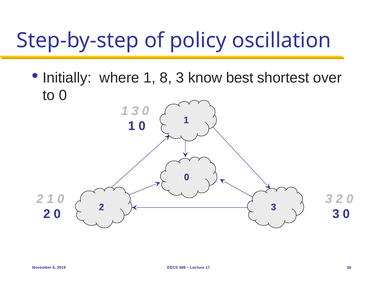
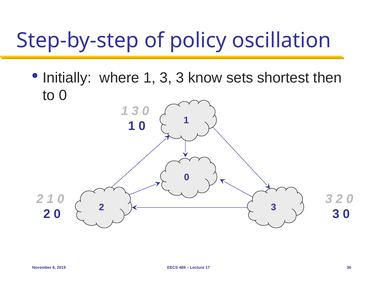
8: 8 -> 3 (166, 78)
best: best -> sets (240, 78)
over: over -> then (327, 78)
